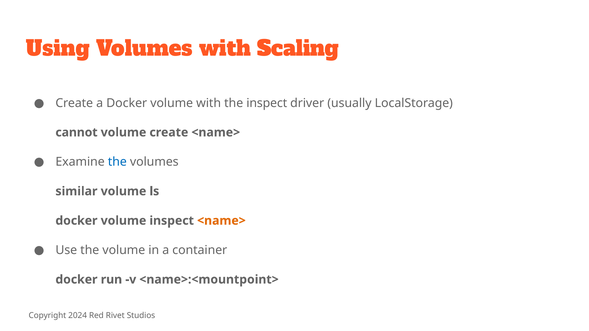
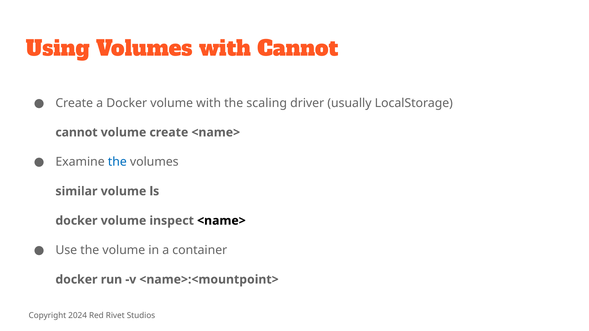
with Scaling: Scaling -> Cannot (298, 49)
the inspect: inspect -> scaling (267, 103)
<name> colour: orange -> black (221, 221)
